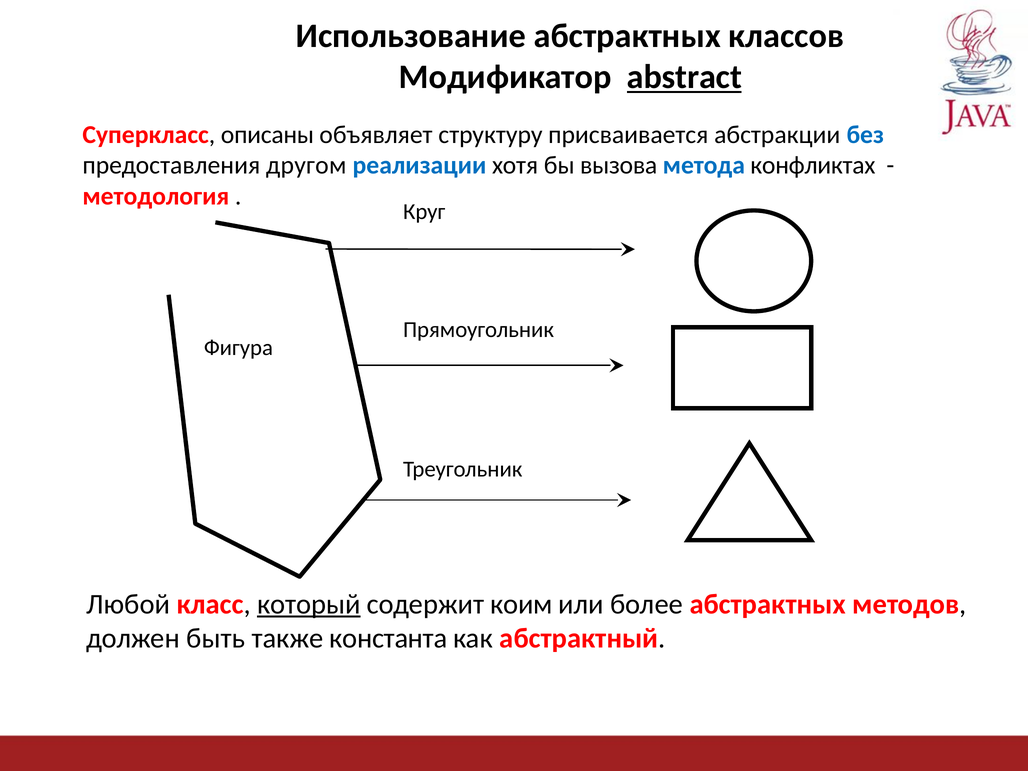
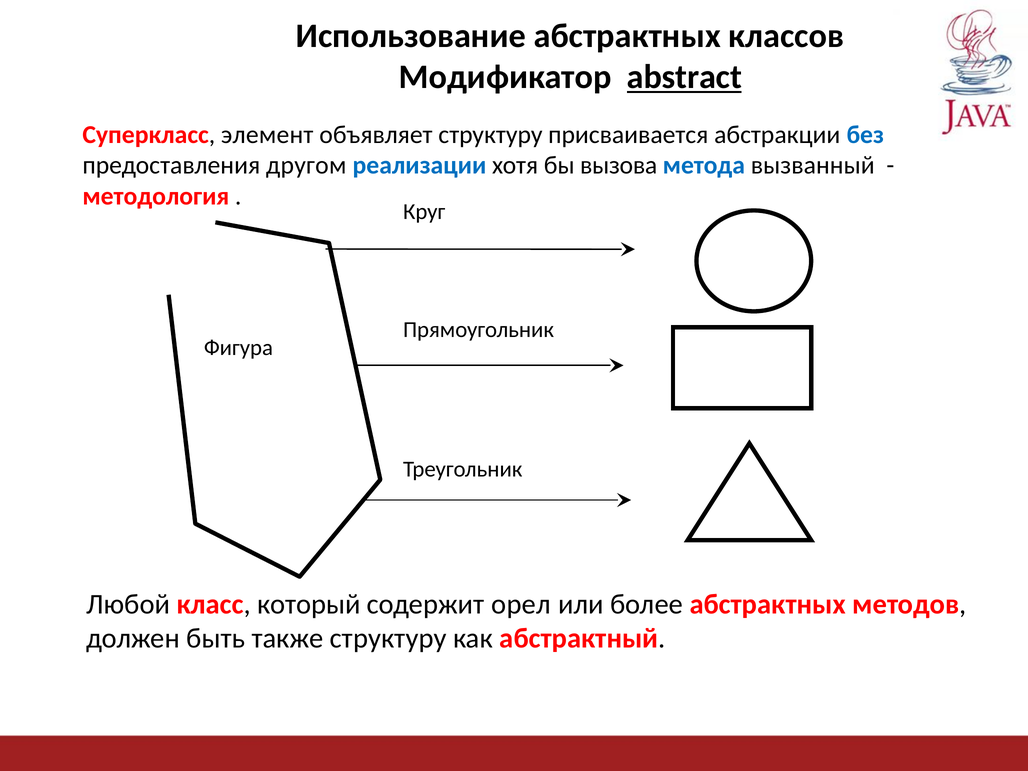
описаны: описаны -> элемент (267, 135)
конфликтах: конфликтах -> вызванный (813, 166)
который underline: present -> none (309, 604)
коим: коим -> орел (521, 604)
также константа: константа -> структуру (388, 638)
